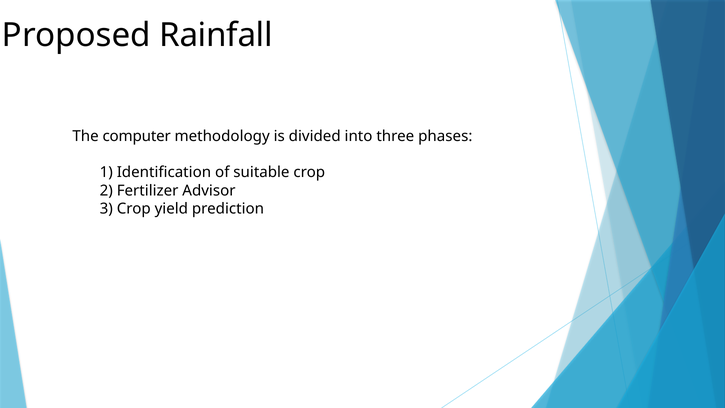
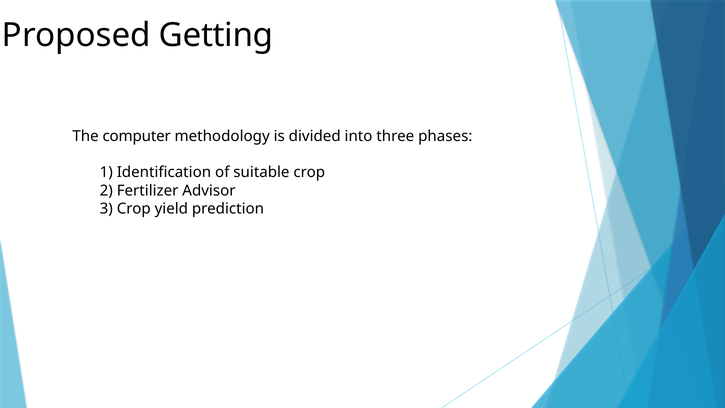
Rainfall: Rainfall -> Getting (216, 35)
